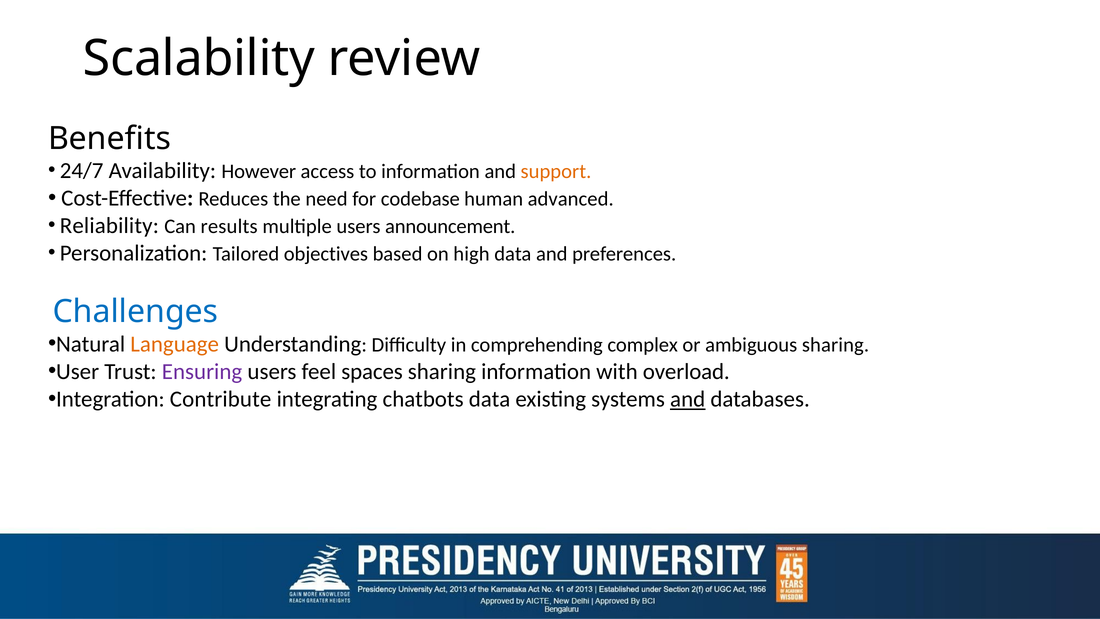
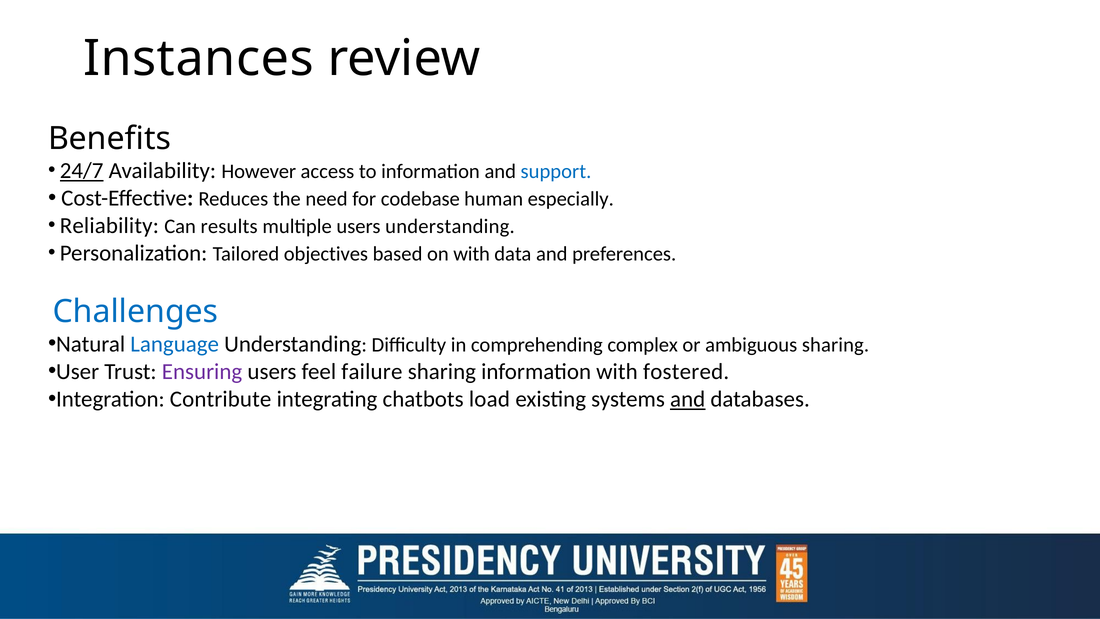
Scalability: Scalability -> Instances (198, 59)
24/7 underline: none -> present (82, 171)
support colour: orange -> blue (556, 172)
advanced: advanced -> especially (571, 199)
users announcement: announcement -> understanding (450, 227)
on high: high -> with (472, 254)
Language colour: orange -> blue (175, 344)
spaces: spaces -> failure (372, 372)
overload: overload -> fostered (686, 372)
chatbots data: data -> load (489, 399)
